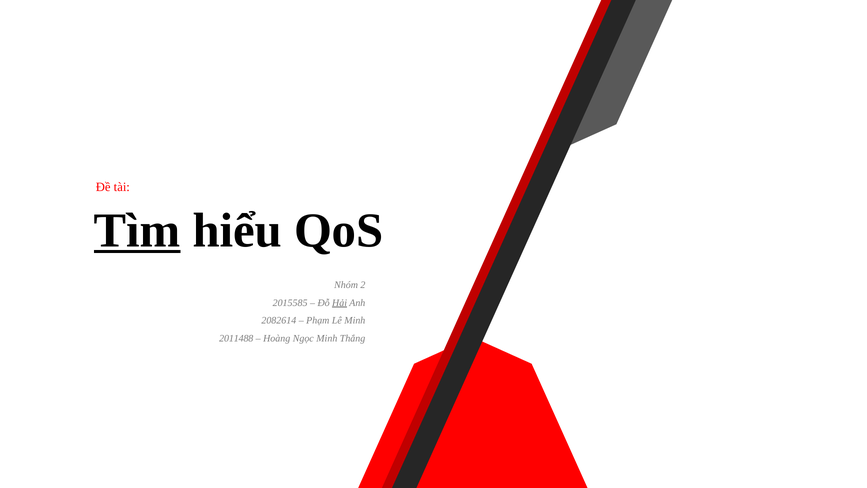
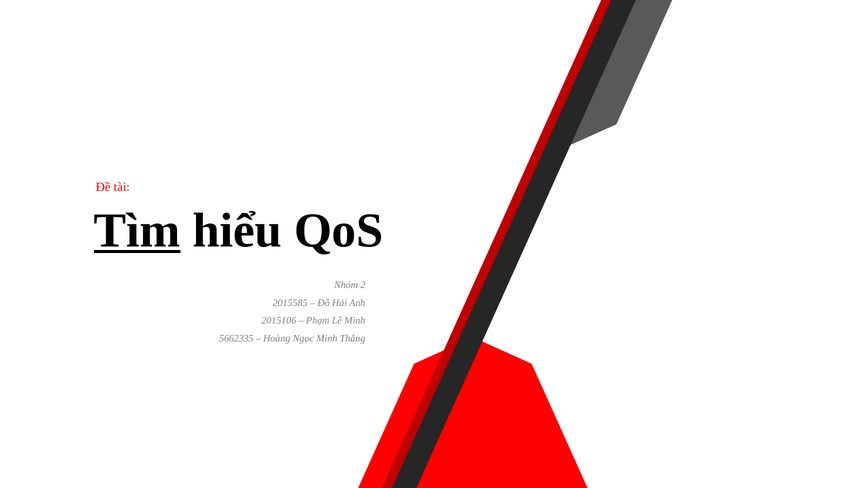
Hải underline: present -> none (340, 303)
2082614: 2082614 -> 2015106 (279, 320)
2011488: 2011488 -> 5662335 (236, 338)
